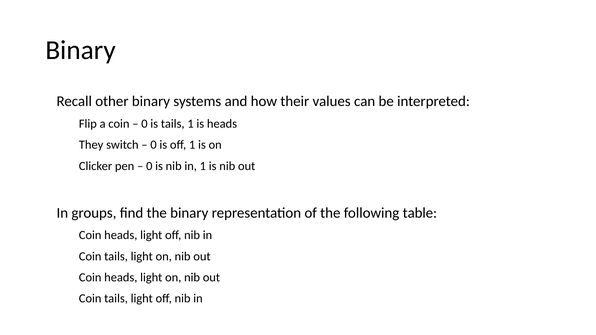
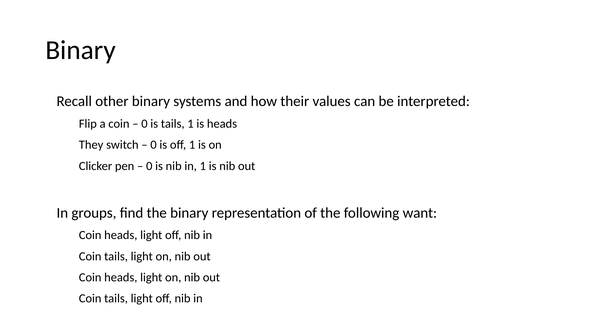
table: table -> want (420, 213)
